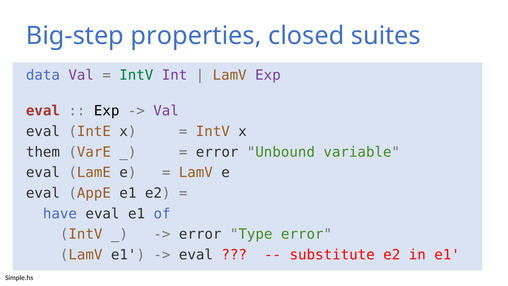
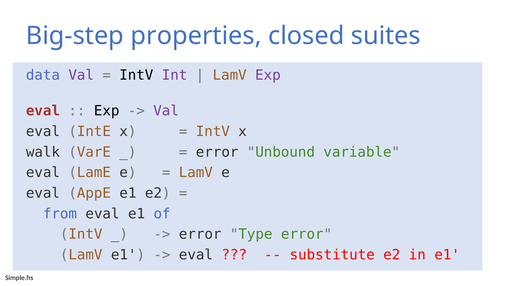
IntV colour: green -> black (136, 75)
them: them -> walk (43, 152)
have: have -> from (60, 214)
